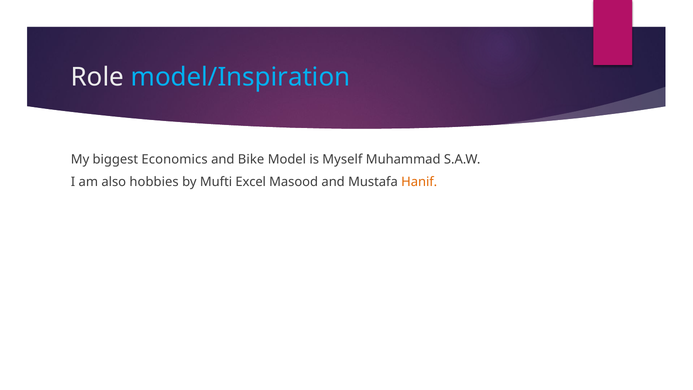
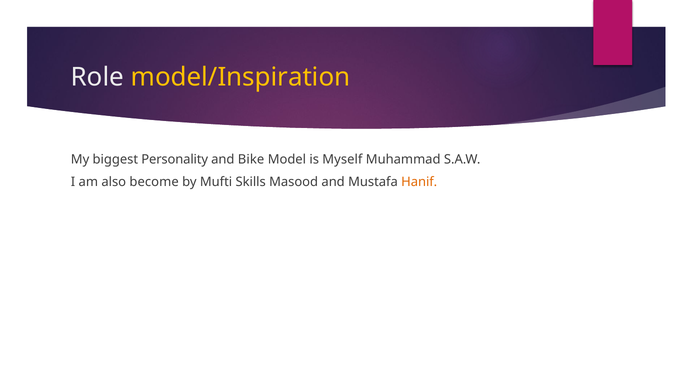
model/Inspiration colour: light blue -> yellow (241, 77)
Economics: Economics -> Personality (175, 159)
hobbies: hobbies -> become (154, 182)
Excel: Excel -> Skills (251, 182)
